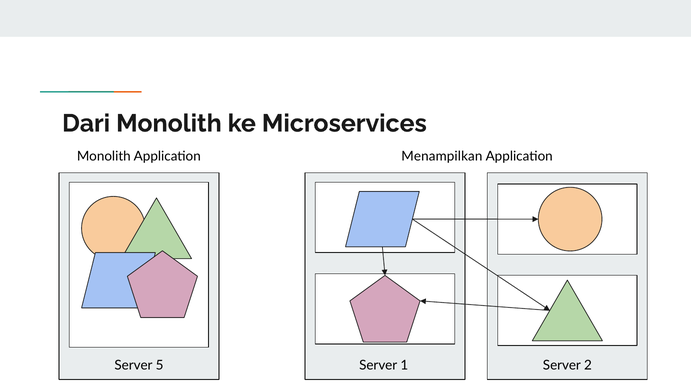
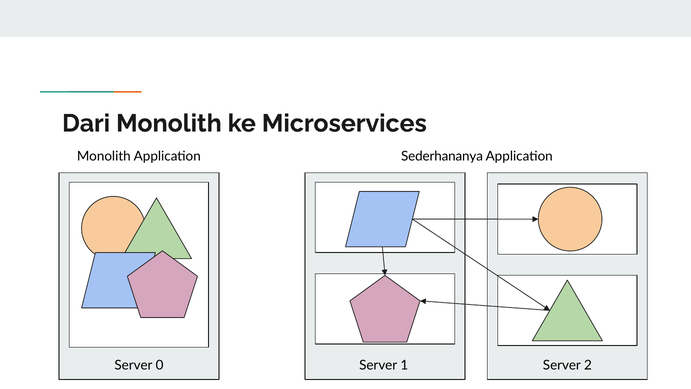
Menampilkan: Menampilkan -> Sederhananya (442, 156)
5: 5 -> 0 (160, 365)
